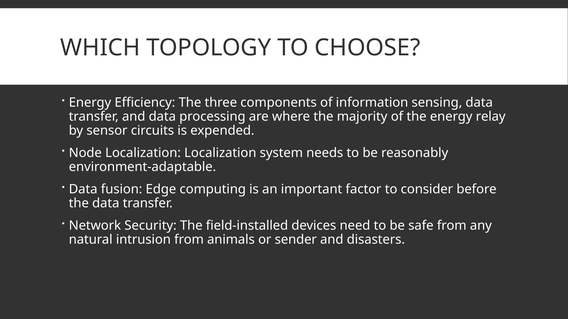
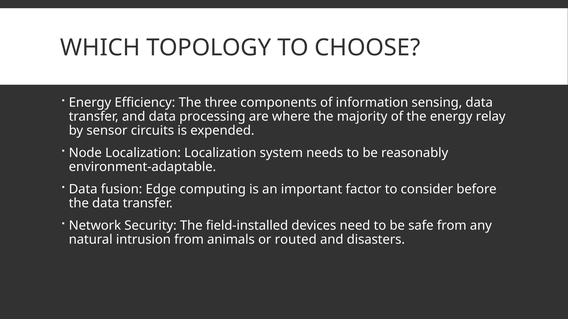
sender: sender -> routed (296, 240)
